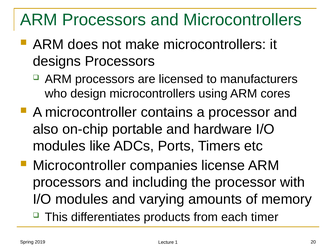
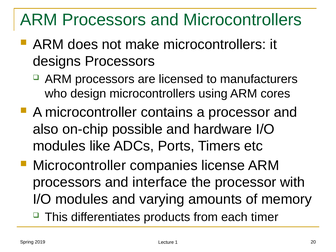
portable: portable -> possible (137, 129)
including: including -> interface (160, 182)
